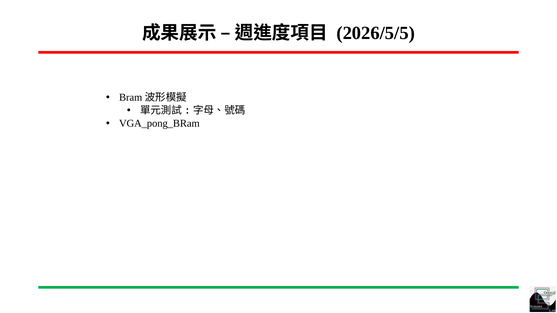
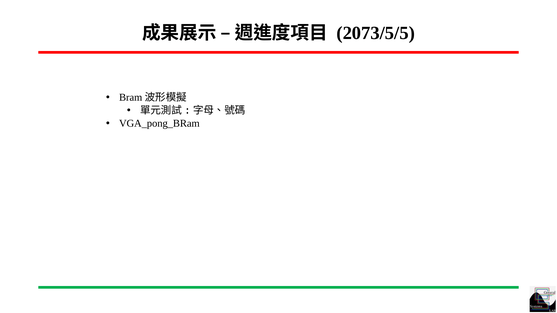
2026/5/5: 2026/5/5 -> 2073/5/5 (376, 33)
